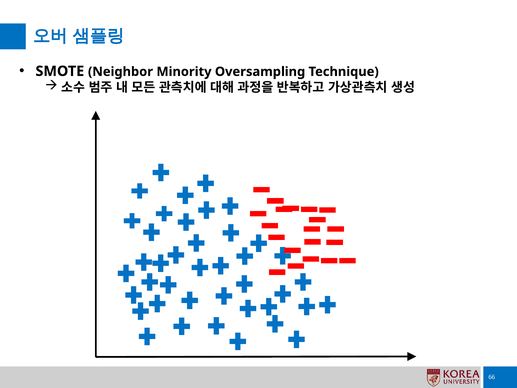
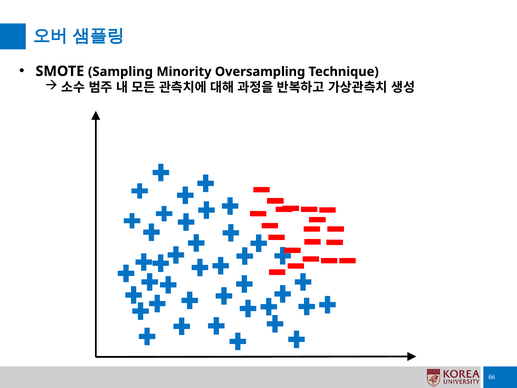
Neighbor: Neighbor -> Sampling (120, 72)
